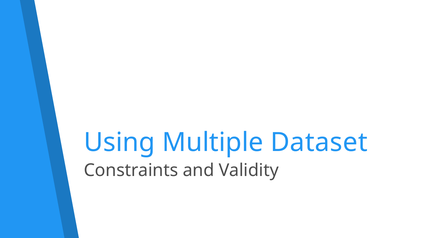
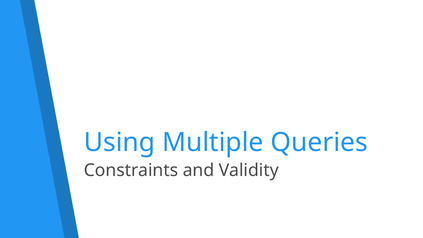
Dataset: Dataset -> Queries (319, 142)
